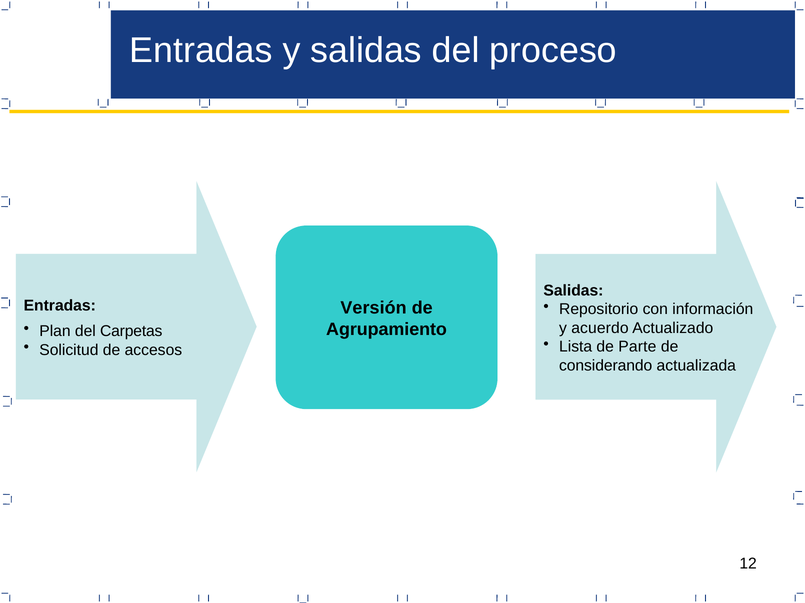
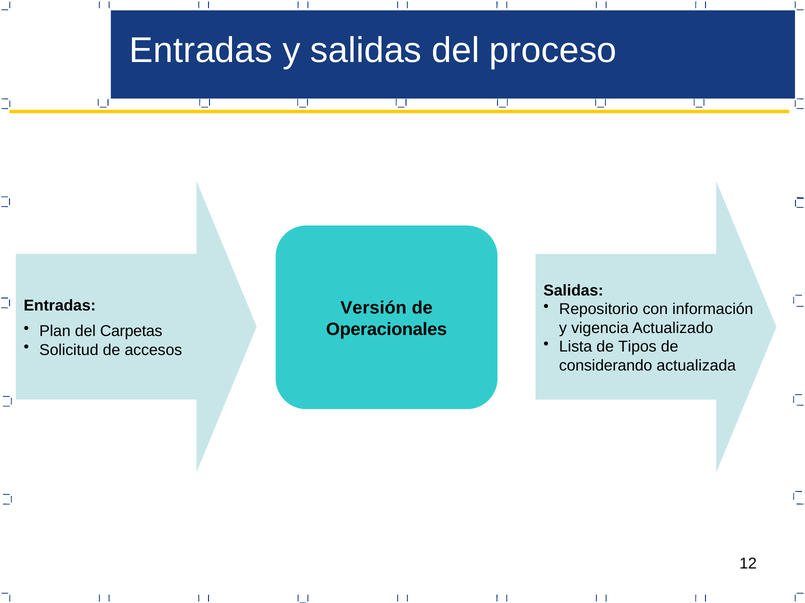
acuerdo: acuerdo -> vigencia (600, 328)
Agrupamiento: Agrupamiento -> Operacionales (387, 330)
Parte: Parte -> Tipos (637, 347)
